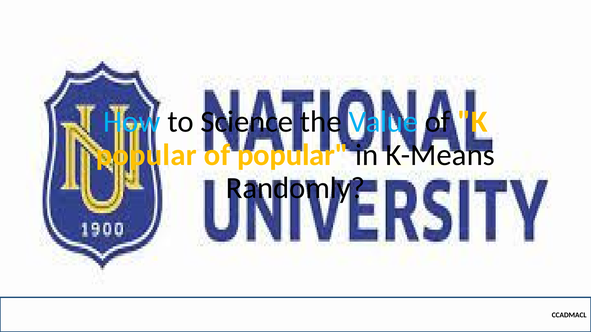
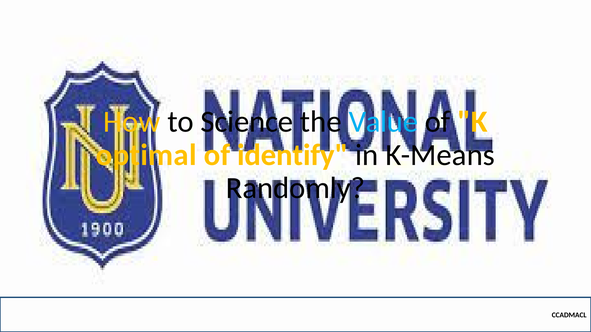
How colour: light blue -> yellow (132, 122)
popular: popular -> optimal (146, 155)
of popular: popular -> identify (293, 155)
